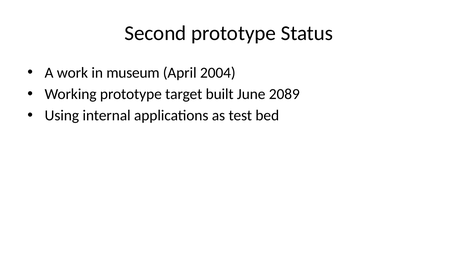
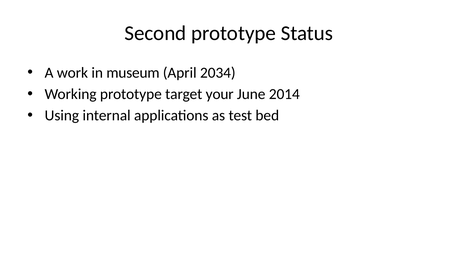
2004: 2004 -> 2034 (218, 73)
built: built -> your (220, 94)
2089: 2089 -> 2014 (284, 94)
